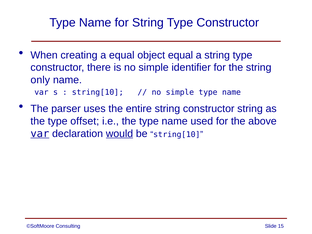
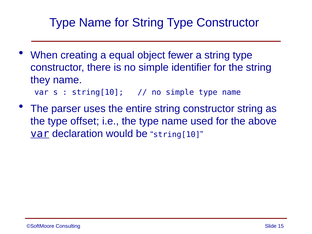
object equal: equal -> fewer (180, 55)
only: only -> they (40, 80)
would underline: present -> none (119, 134)
